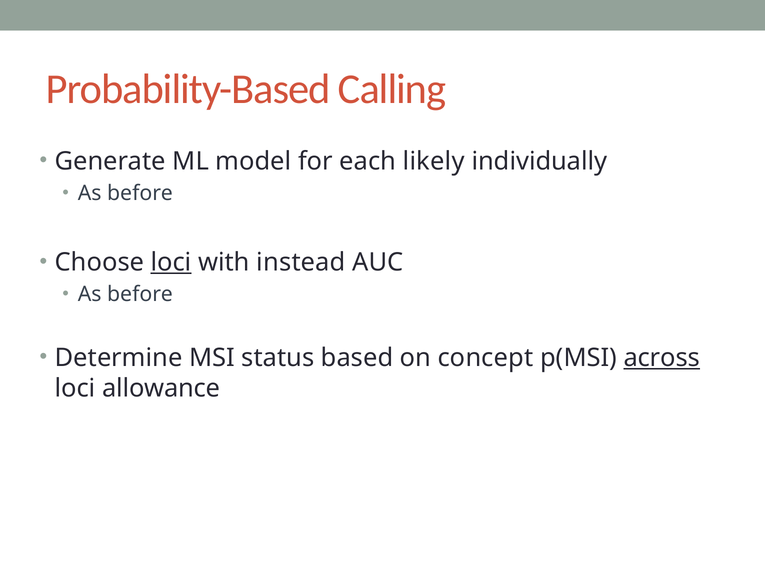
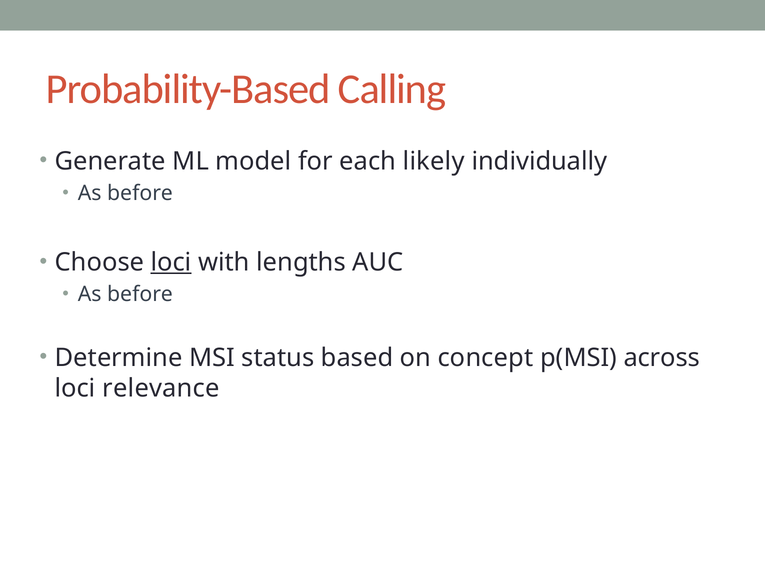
instead: instead -> lengths (301, 262)
across underline: present -> none (662, 358)
allowance: allowance -> relevance (161, 388)
